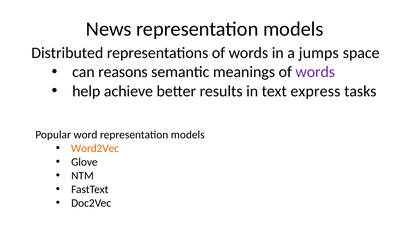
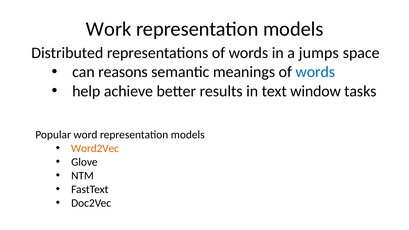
News: News -> Work (109, 29)
words colour: purple -> blue (315, 72)
express: express -> window (316, 91)
